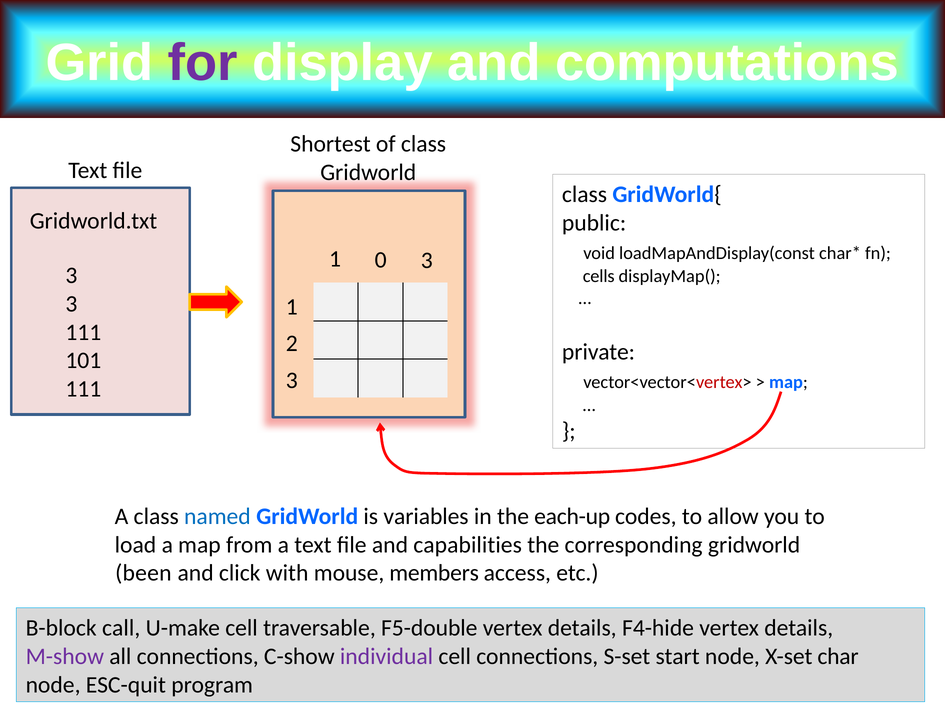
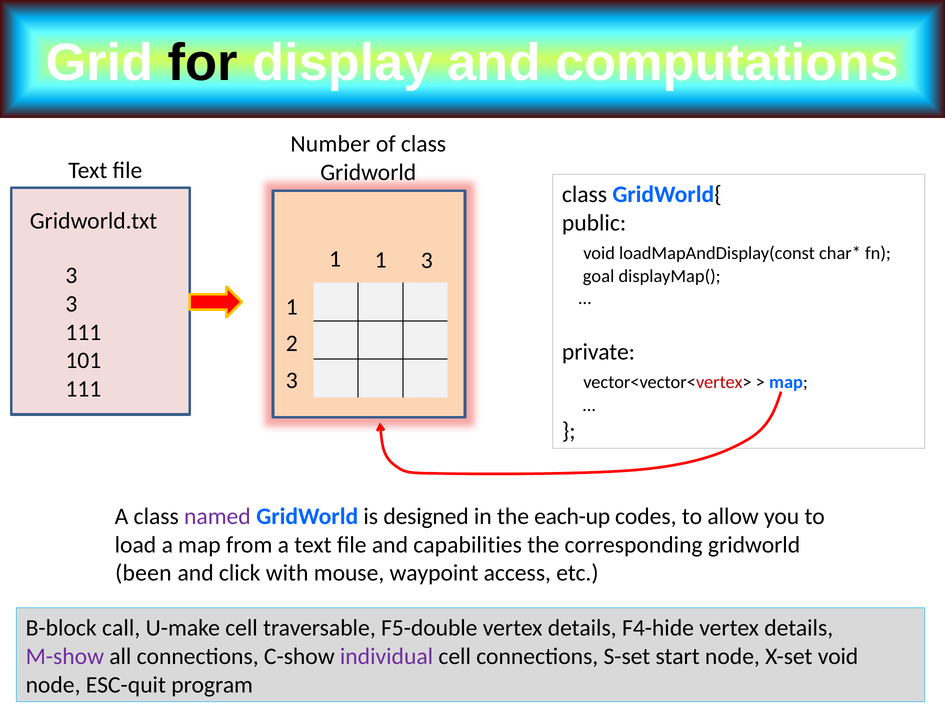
for colour: purple -> black (203, 63)
Shortest: Shortest -> Number (330, 144)
1 0: 0 -> 1 (381, 260)
cells: cells -> goal (599, 276)
named colour: blue -> purple (217, 516)
variables: variables -> designed (426, 516)
members: members -> waypoint (434, 573)
X-set char: char -> void (838, 656)
